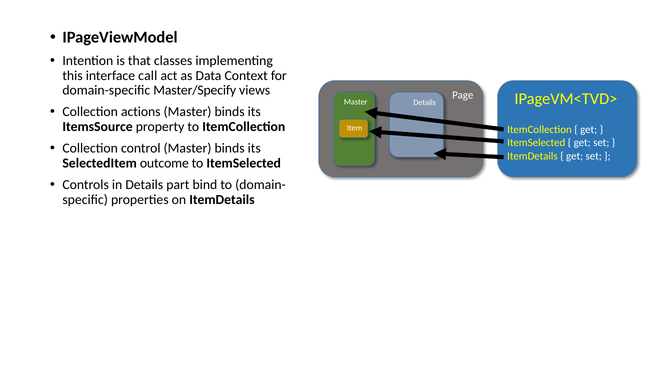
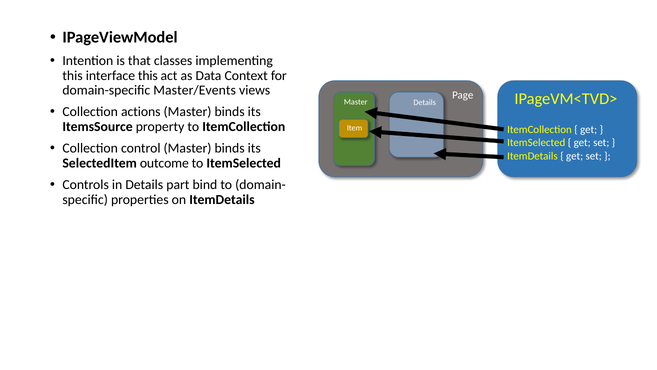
interface call: call -> this (148, 75)
Master/Specify: Master/Specify -> Master/Events (195, 90)
